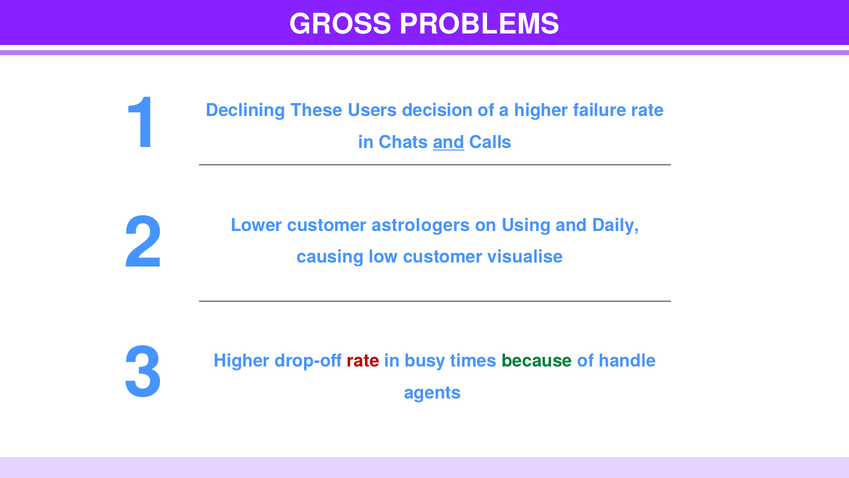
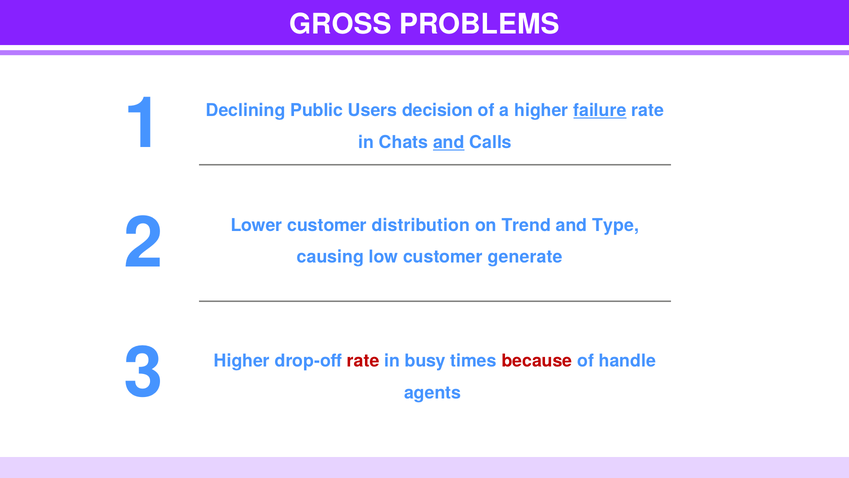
These: These -> Public (317, 110)
failure underline: none -> present (600, 110)
astrologers: astrologers -> distribution (421, 225)
Using: Using -> Trend (526, 225)
Daily: Daily -> Type (616, 225)
visualise: visualise -> generate (525, 257)
because colour: green -> red (537, 361)
